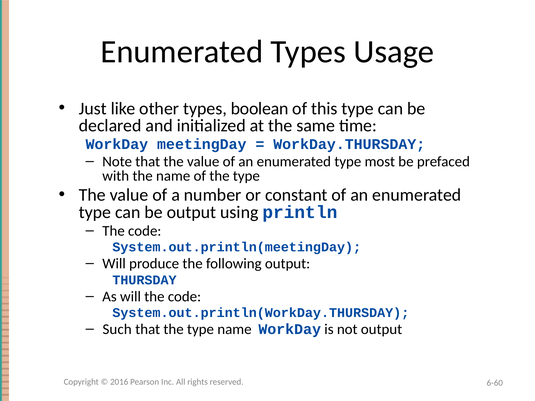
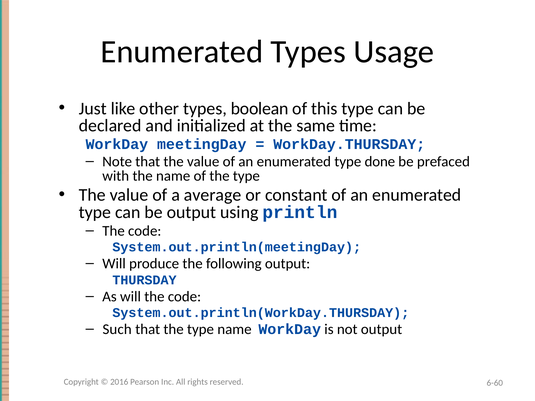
most: most -> done (380, 162)
number: number -> average (213, 195)
